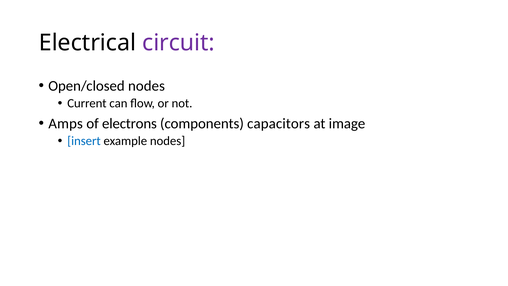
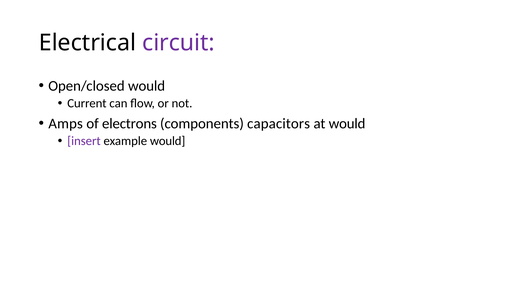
Open/closed nodes: nodes -> would (147, 86)
at image: image -> would (347, 123)
insert colour: blue -> purple (84, 141)
example nodes: nodes -> would (168, 141)
